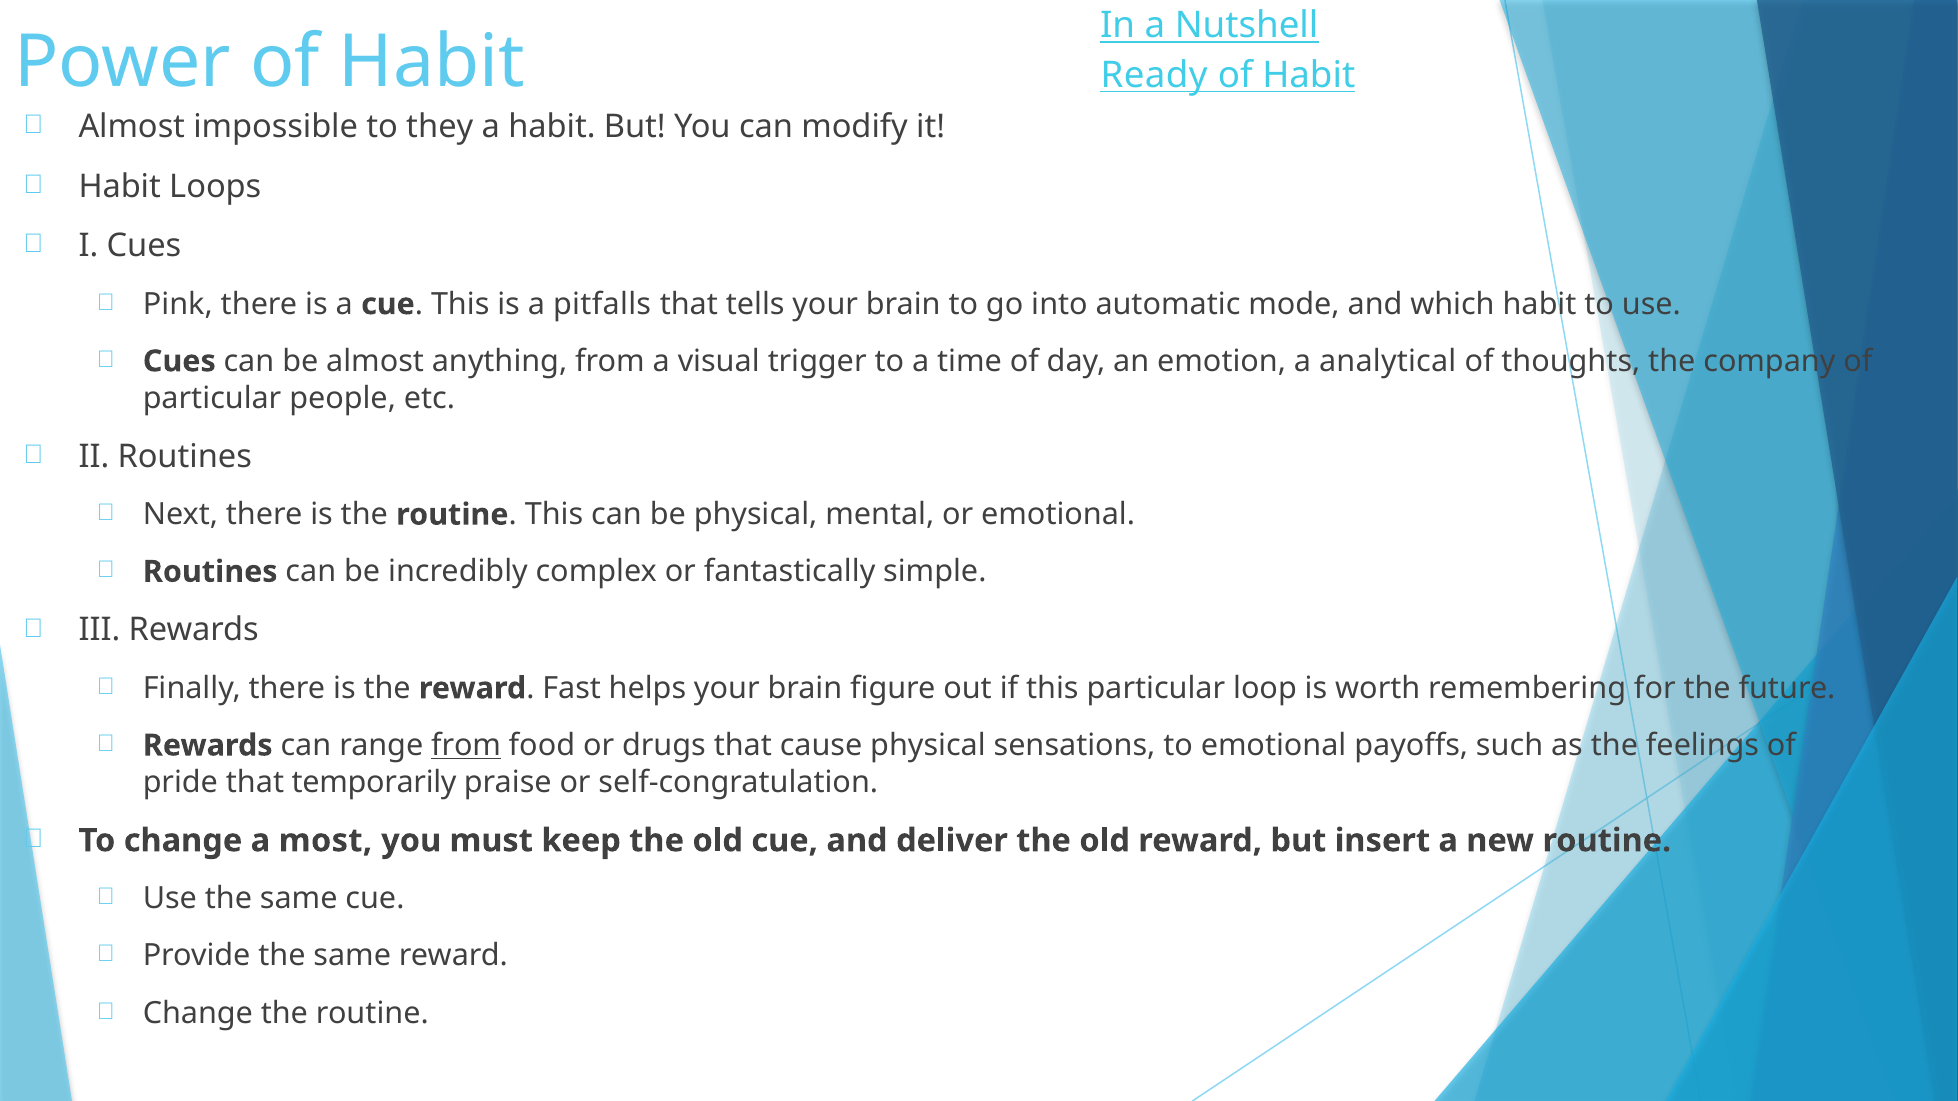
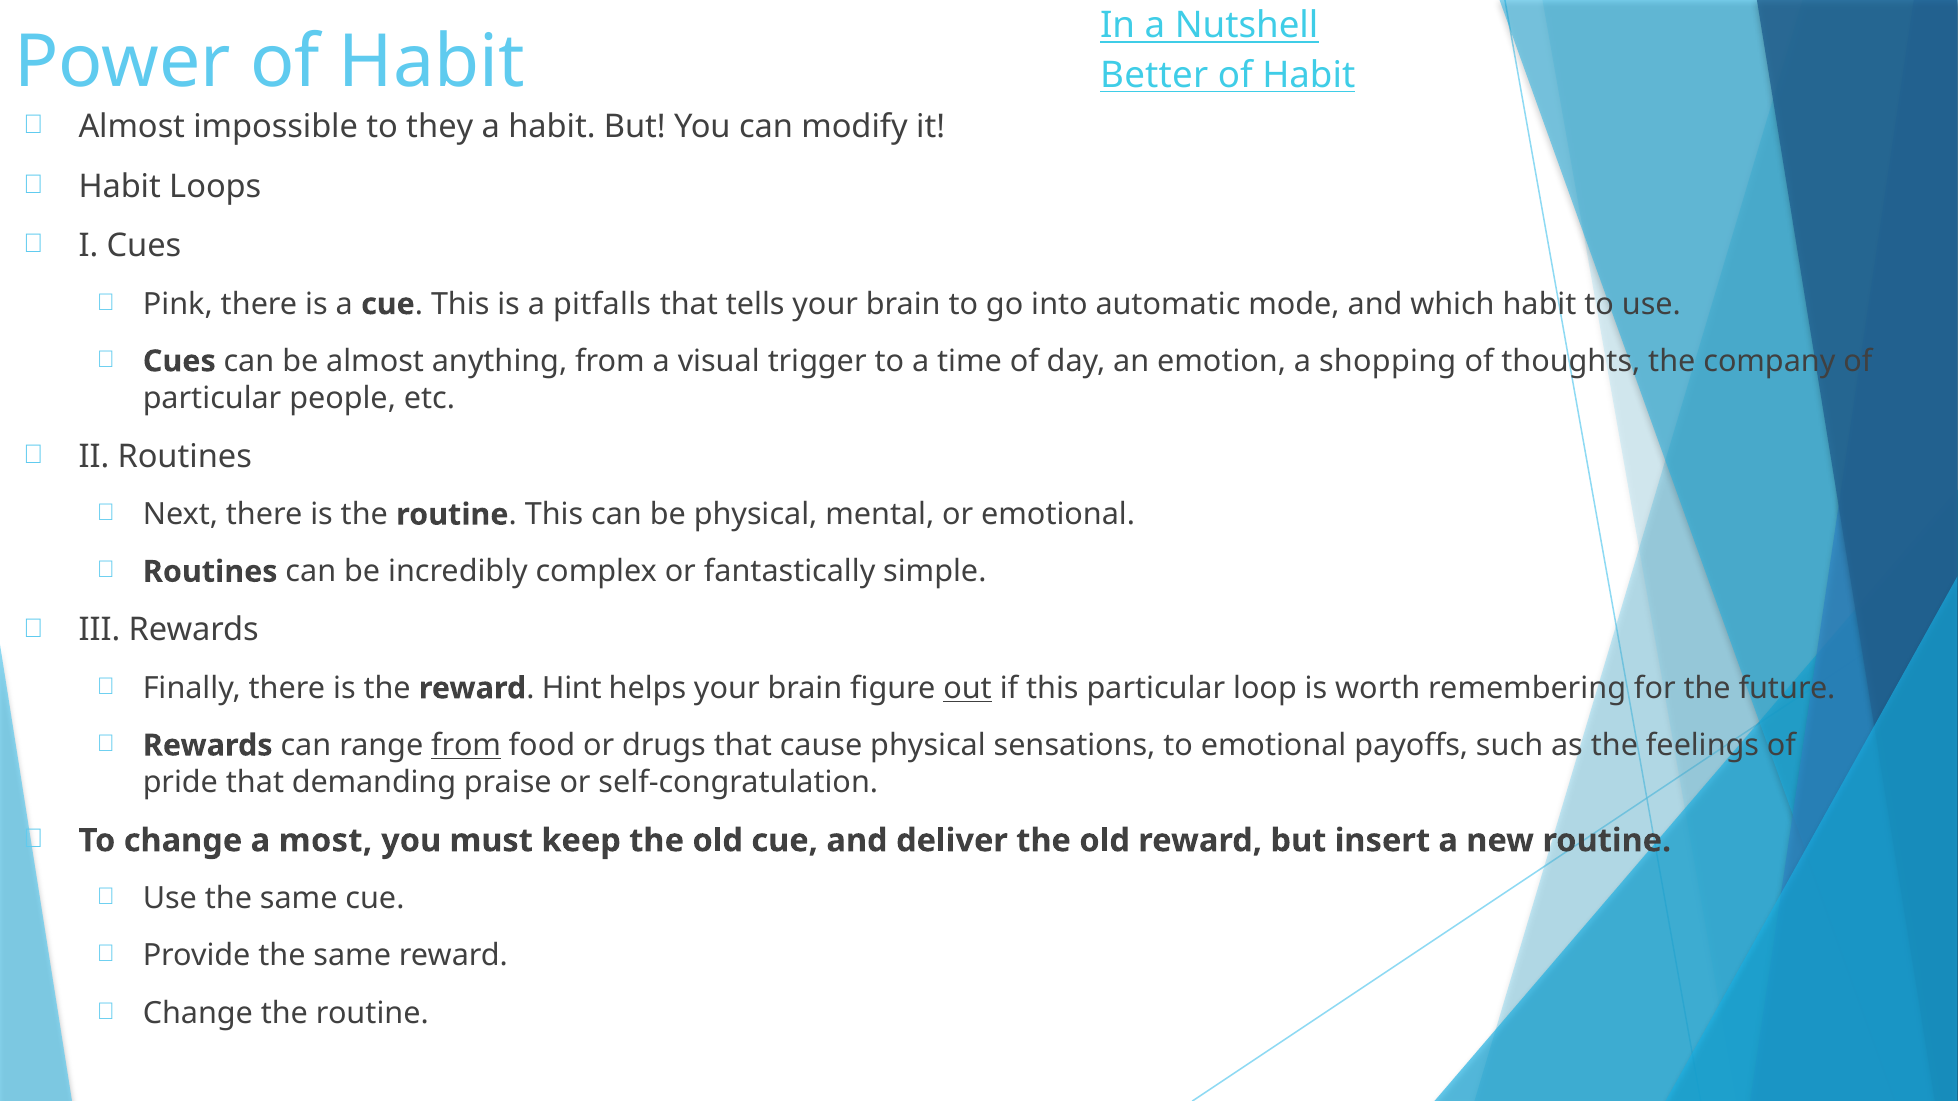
Ready: Ready -> Better (1154, 75)
analytical: analytical -> shopping (1388, 361)
Fast: Fast -> Hint (572, 689)
out underline: none -> present (968, 689)
temporarily: temporarily -> demanding (374, 782)
